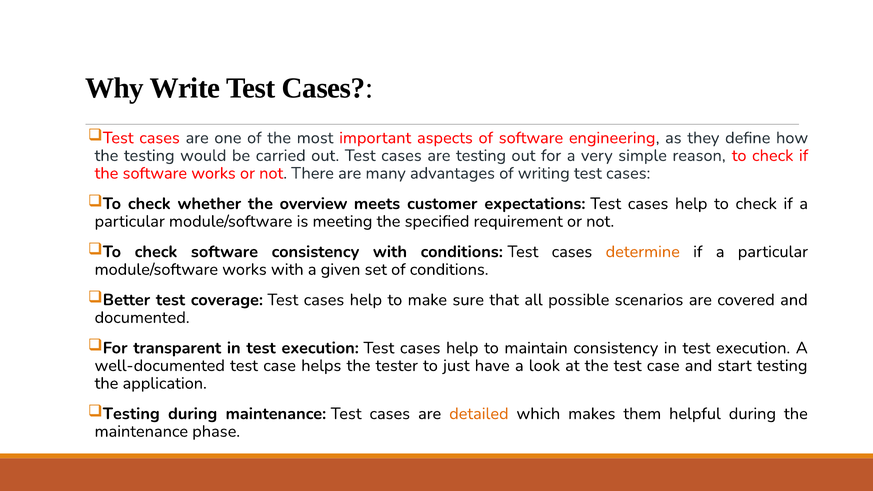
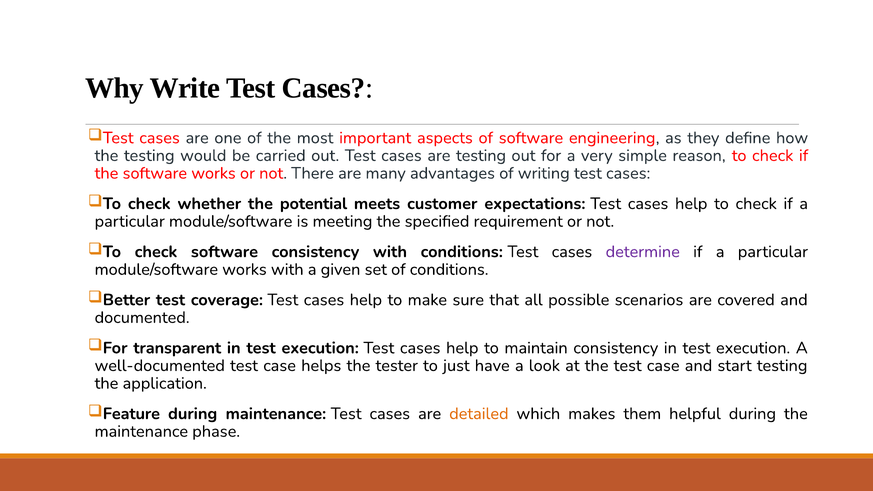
overview: overview -> potential (314, 204)
determine colour: orange -> purple (643, 252)
Testing: Testing -> Feature (131, 414)
